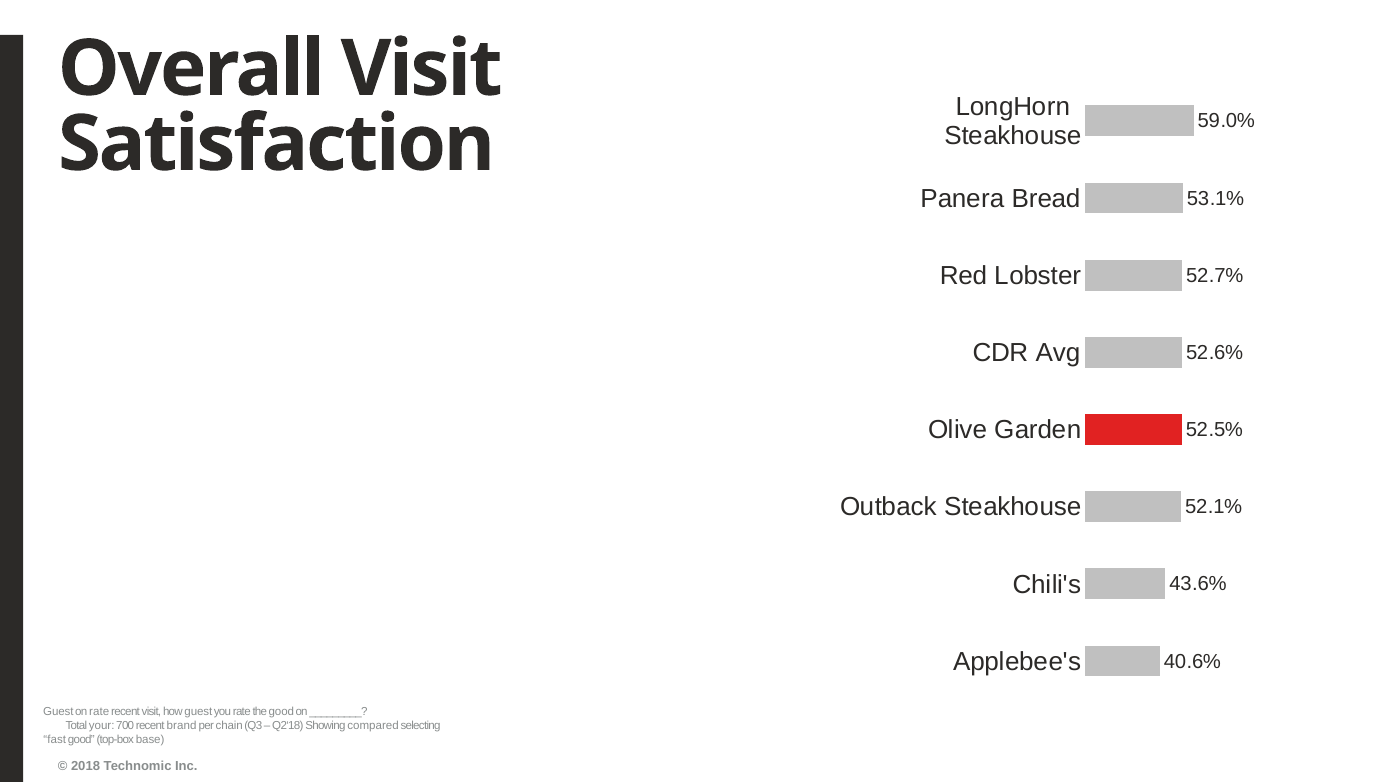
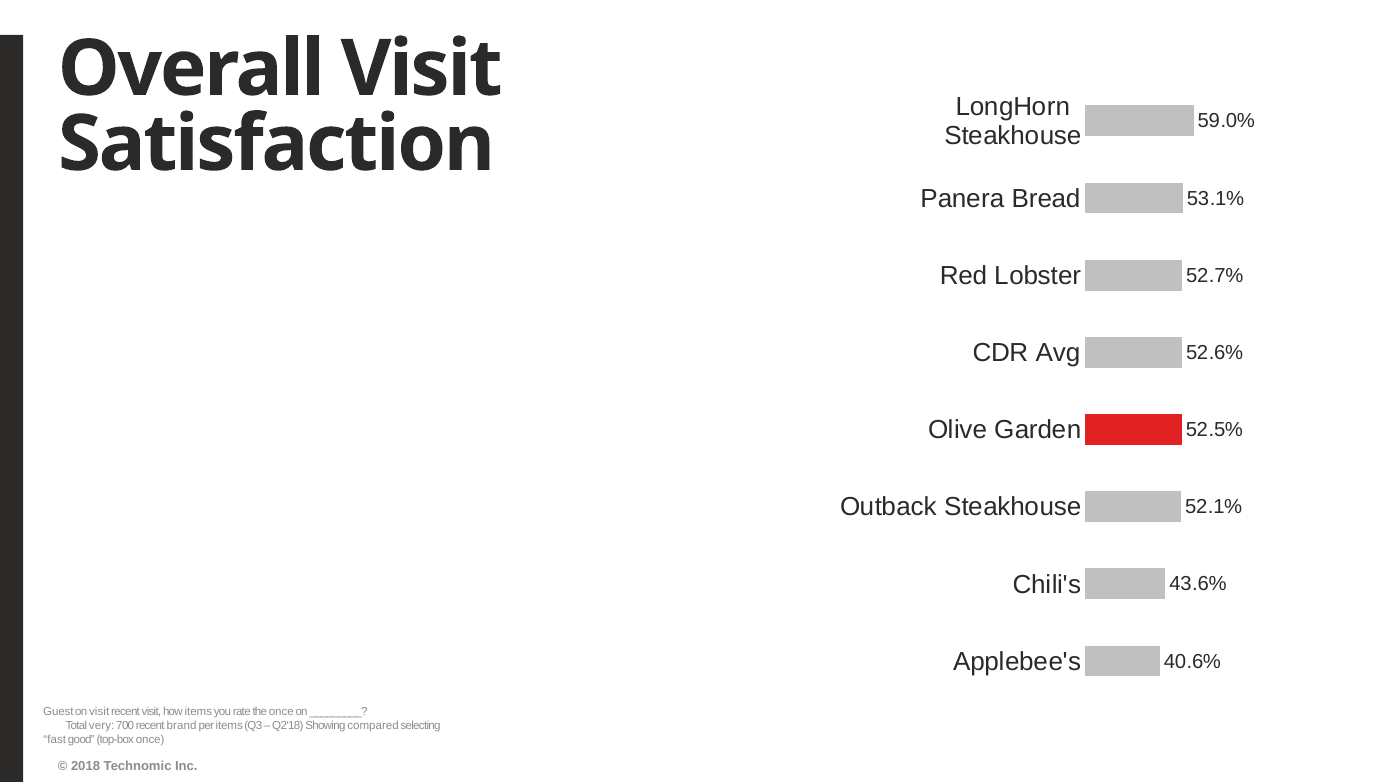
on rate: rate -> visit (99, 711)
how guest: guest -> items (198, 711)
the good: good -> once (281, 711)
your: your -> very (102, 725)
per chain: chain -> items (229, 725)
top-box base: base -> once (150, 739)
